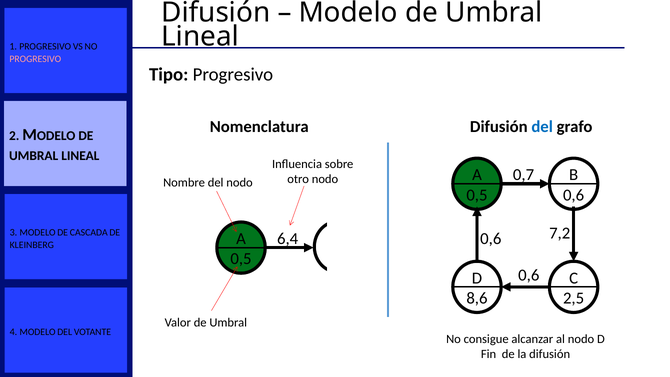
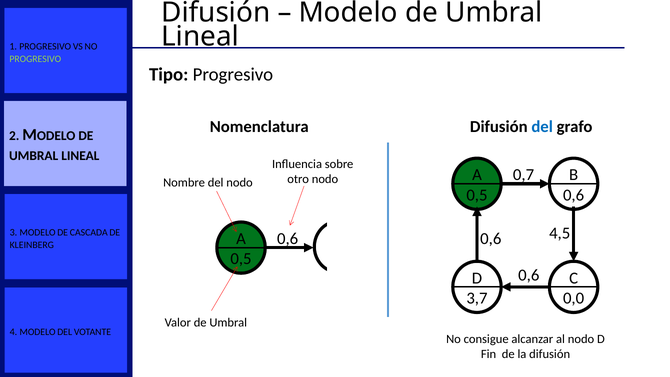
PROGRESIVO colour: pink -> light green (35, 59)
7,2: 7,2 -> 4,5 (560, 233)
6,4: 6,4 -> 0,6 (288, 238)
8,6: 8,6 -> 3,7 (477, 298)
2,5: 2,5 -> 0,0 (574, 298)
